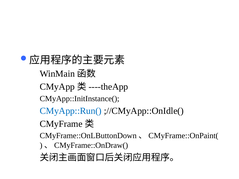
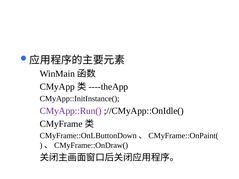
CMyApp::Run( colour: blue -> purple (71, 111)
